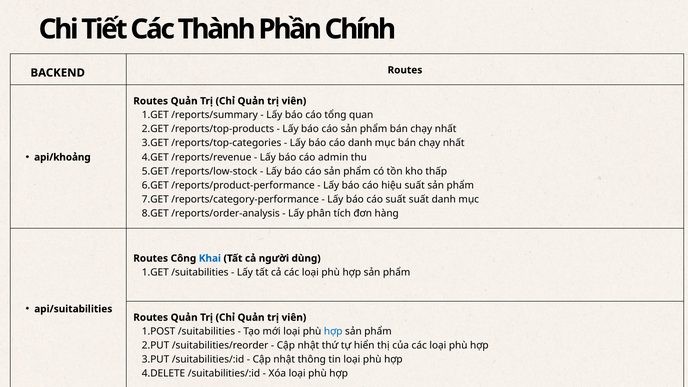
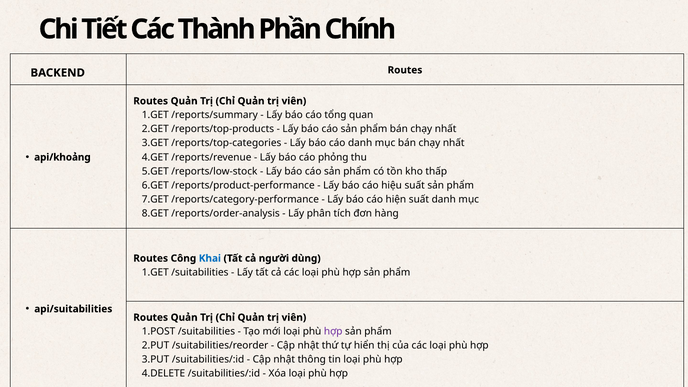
admin: admin -> phỏng (333, 157)
cáo suất: suất -> hiện (396, 199)
hợp colour: blue -> purple (333, 331)
